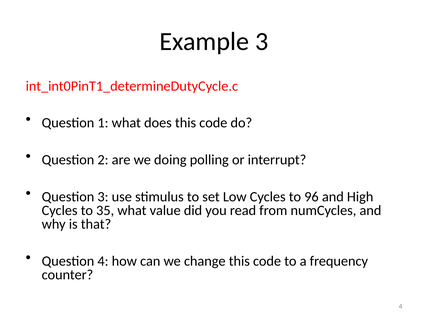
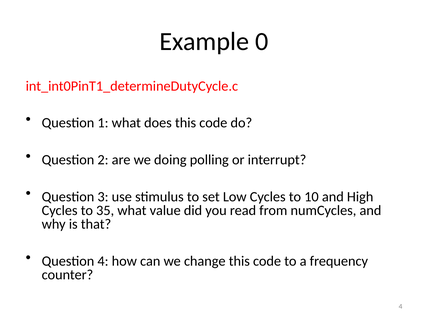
Example 3: 3 -> 0 (262, 41)
96: 96 -> 10 (311, 197)
